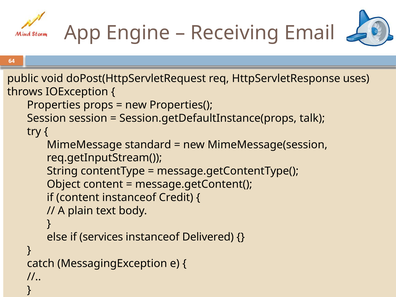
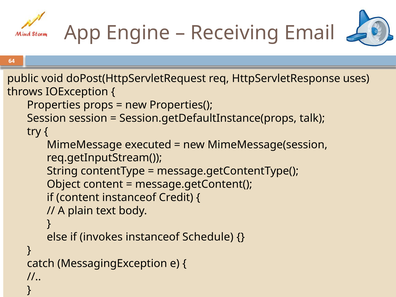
standard: standard -> executed (148, 145)
services: services -> invokes (101, 237)
Delivered: Delivered -> Schedule (208, 237)
